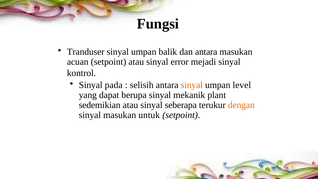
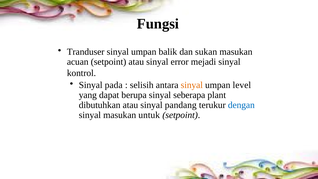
dan antara: antara -> sukan (206, 52)
mekanik: mekanik -> seberapa (189, 95)
sedemikian: sedemikian -> dibutuhkan (100, 105)
seberapa: seberapa -> pandang (181, 105)
dengan colour: orange -> blue (241, 105)
